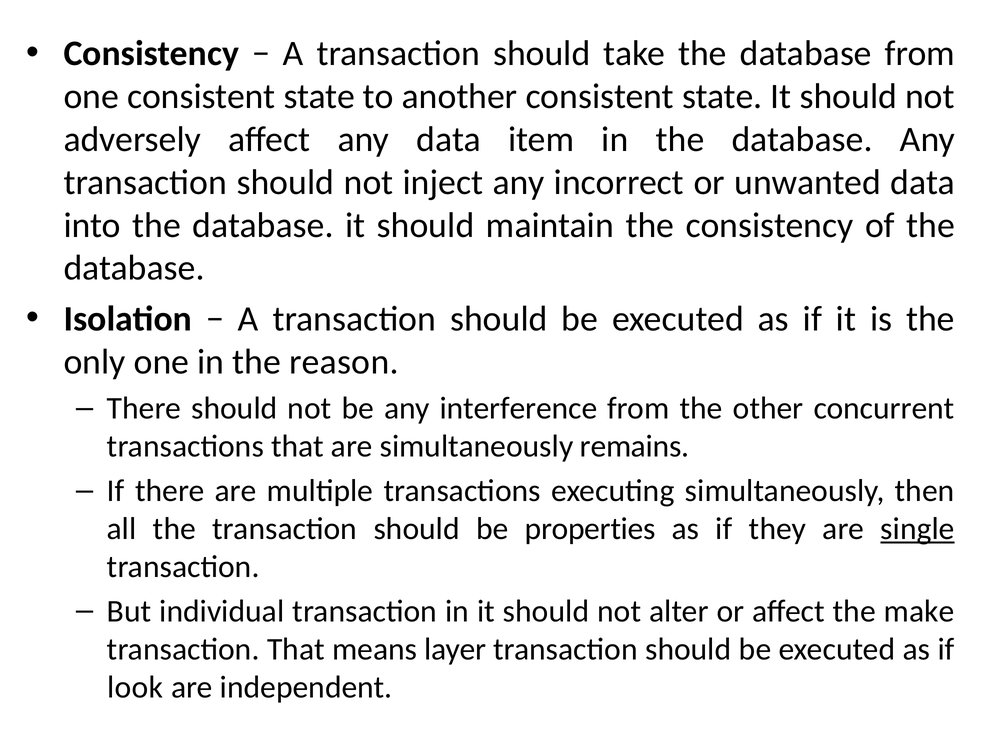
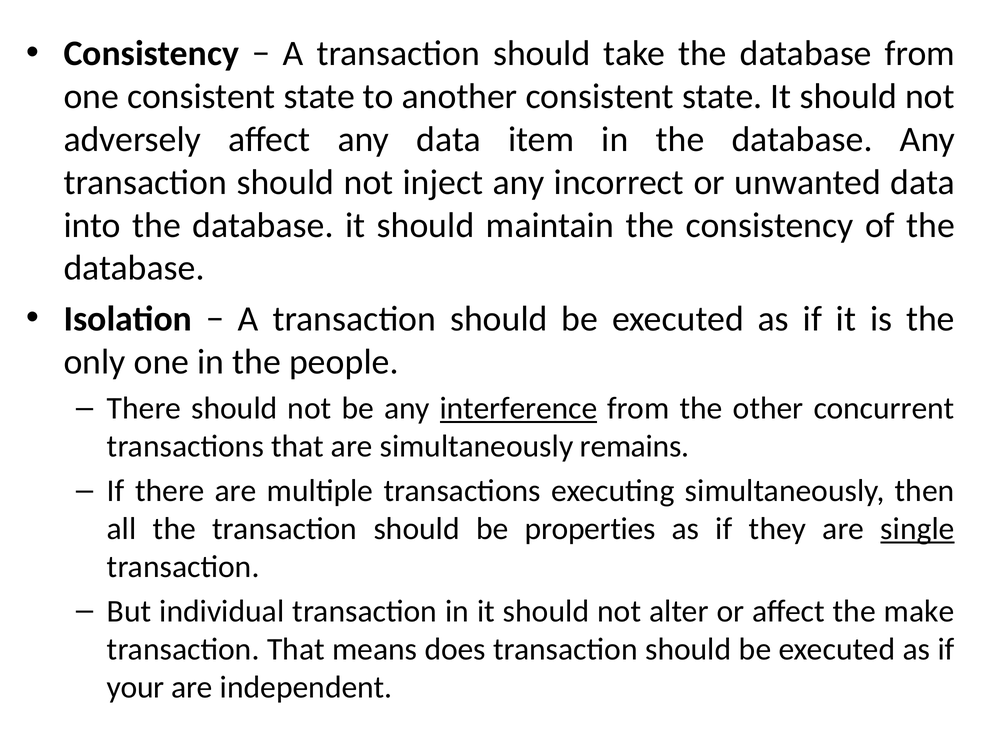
reason: reason -> people (344, 362)
interference underline: none -> present (519, 409)
layer: layer -> does (455, 650)
look: look -> your (136, 688)
